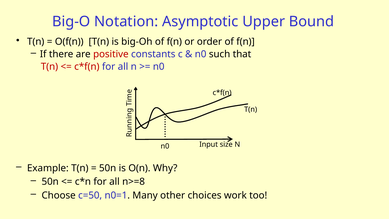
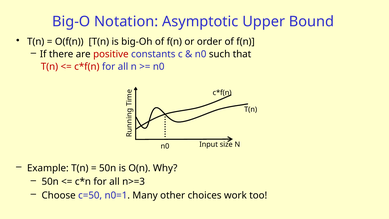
n>=8: n>=8 -> n>=3 (134, 182)
